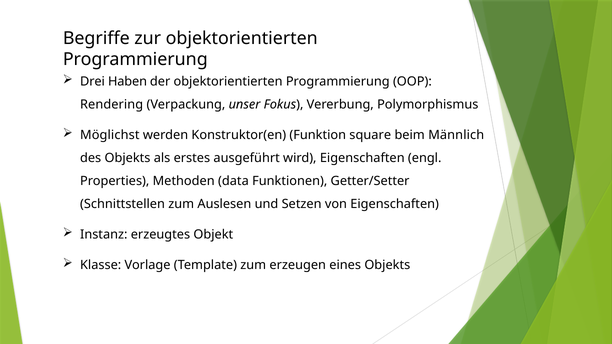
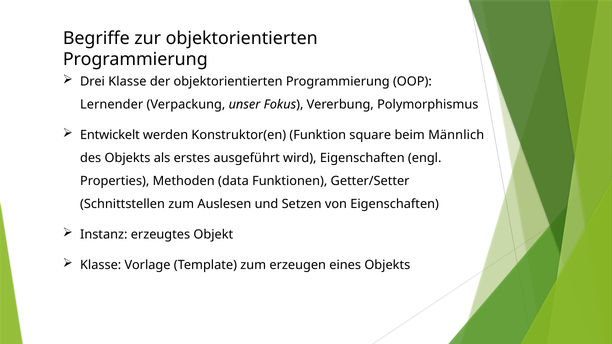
Drei Haben: Haben -> Klasse (127, 82)
Rendering: Rendering -> Lernender (112, 105)
Möglichst: Möglichst -> Entwickelt (110, 135)
